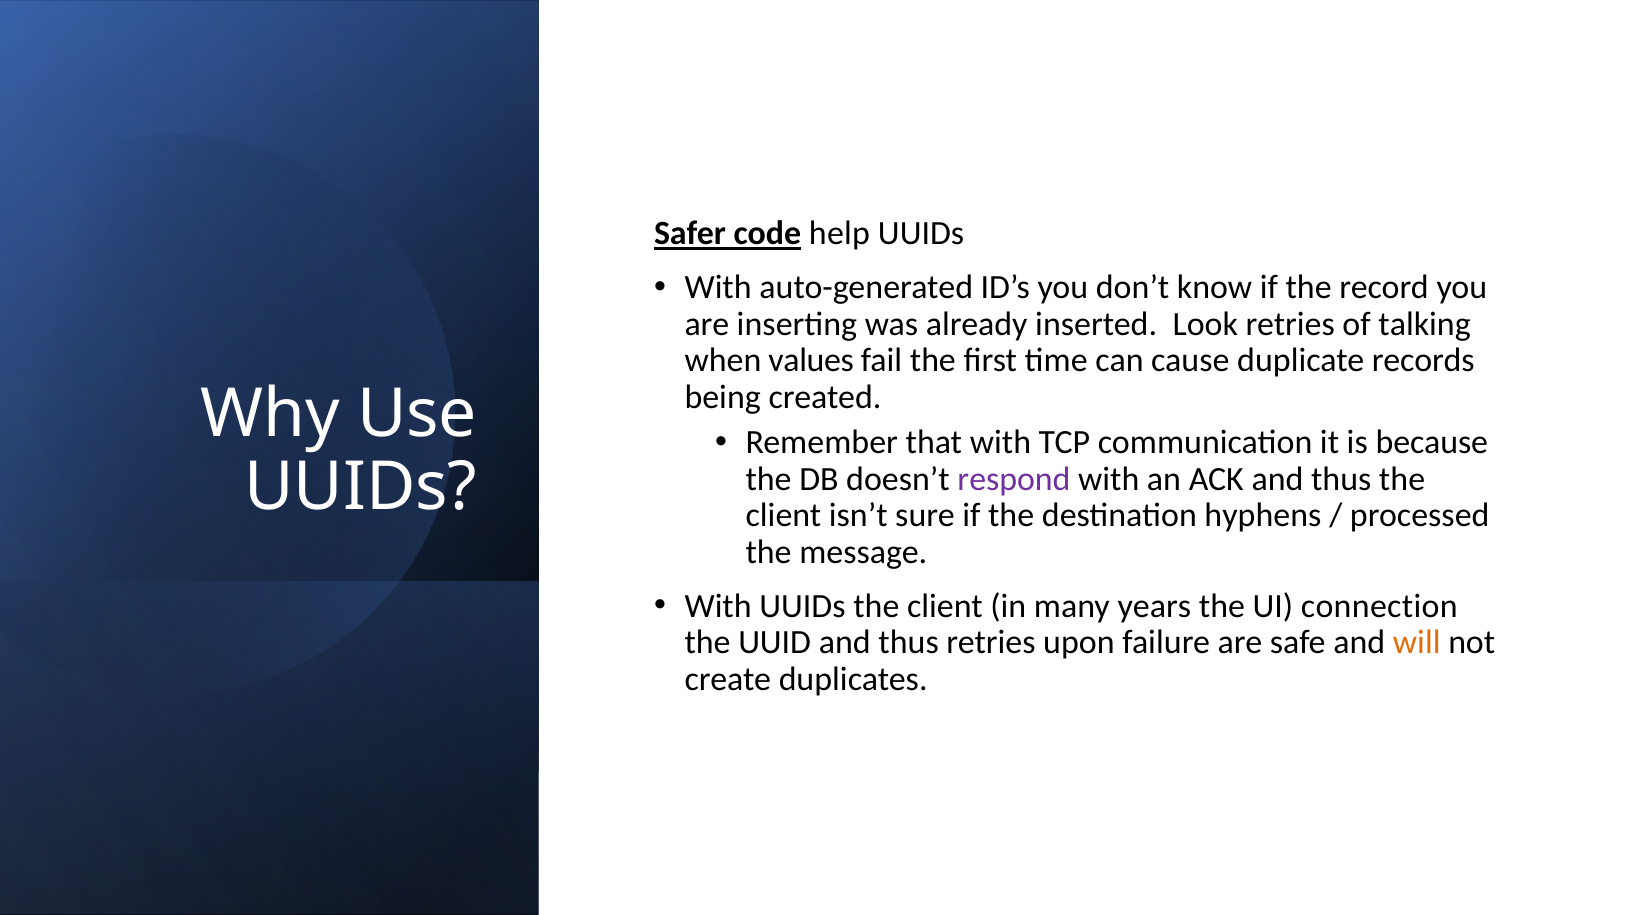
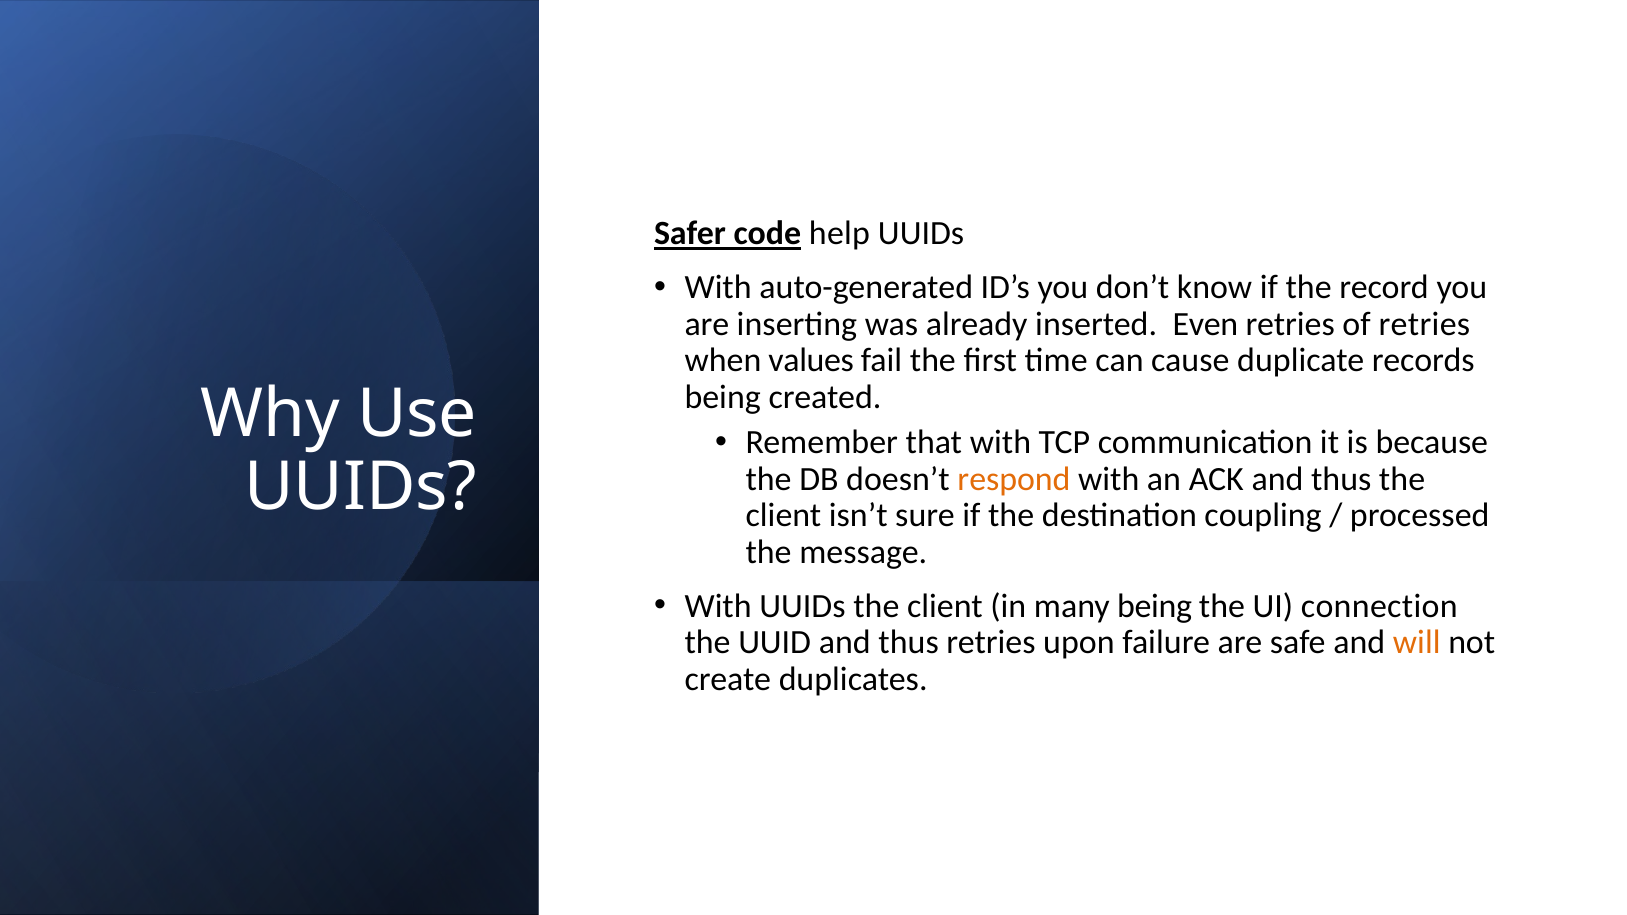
Look: Look -> Even (1205, 324)
of talking: talking -> retries (1424, 324)
respond colour: purple -> orange (1014, 479)
hyphens: hyphens -> coupling (1263, 516)
many years: years -> being (1155, 606)
